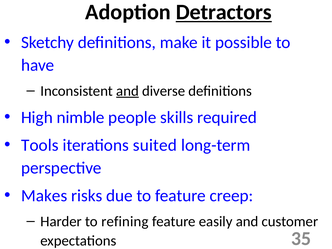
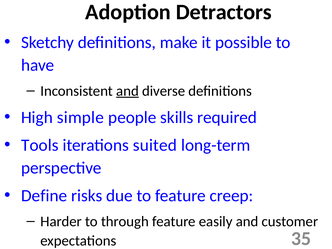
Detractors underline: present -> none (224, 12)
nimble: nimble -> simple (80, 117)
Makes: Makes -> Define (44, 196)
refining: refining -> through (125, 221)
